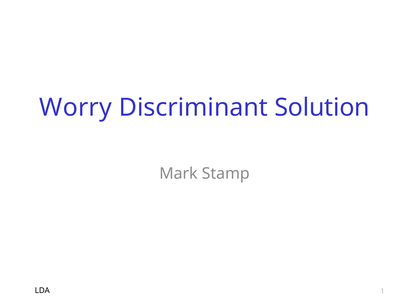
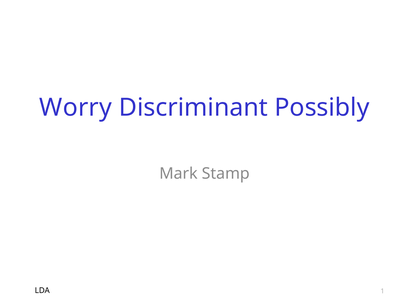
Solution: Solution -> Possibly (322, 107)
